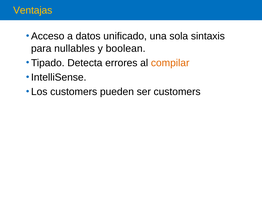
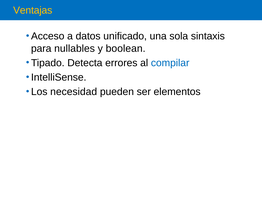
compilar colour: orange -> blue (170, 63)
Los customers: customers -> necesidad (74, 92)
ser customers: customers -> elementos (177, 92)
